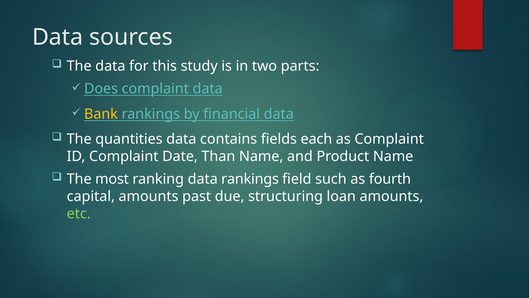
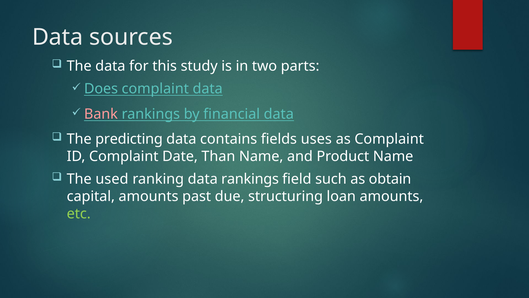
Bank colour: yellow -> pink (101, 114)
quantities: quantities -> predicting (129, 139)
each: each -> uses (316, 139)
most: most -> used (112, 179)
fourth: fourth -> obtain (390, 179)
